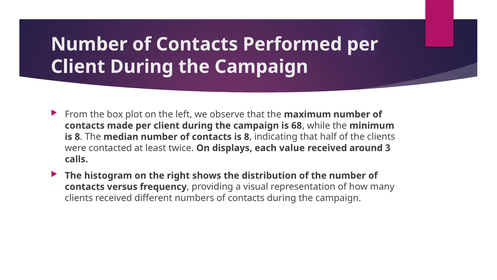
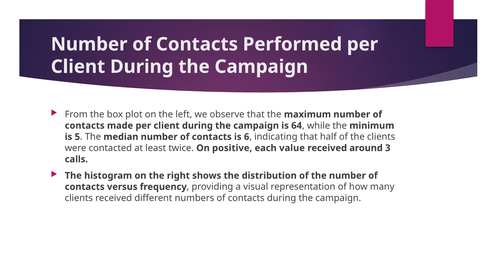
68: 68 -> 64 (297, 125)
8: 8 -> 5 (77, 137)
contacts is 8: 8 -> 6 (247, 137)
displays: displays -> positive (232, 148)
